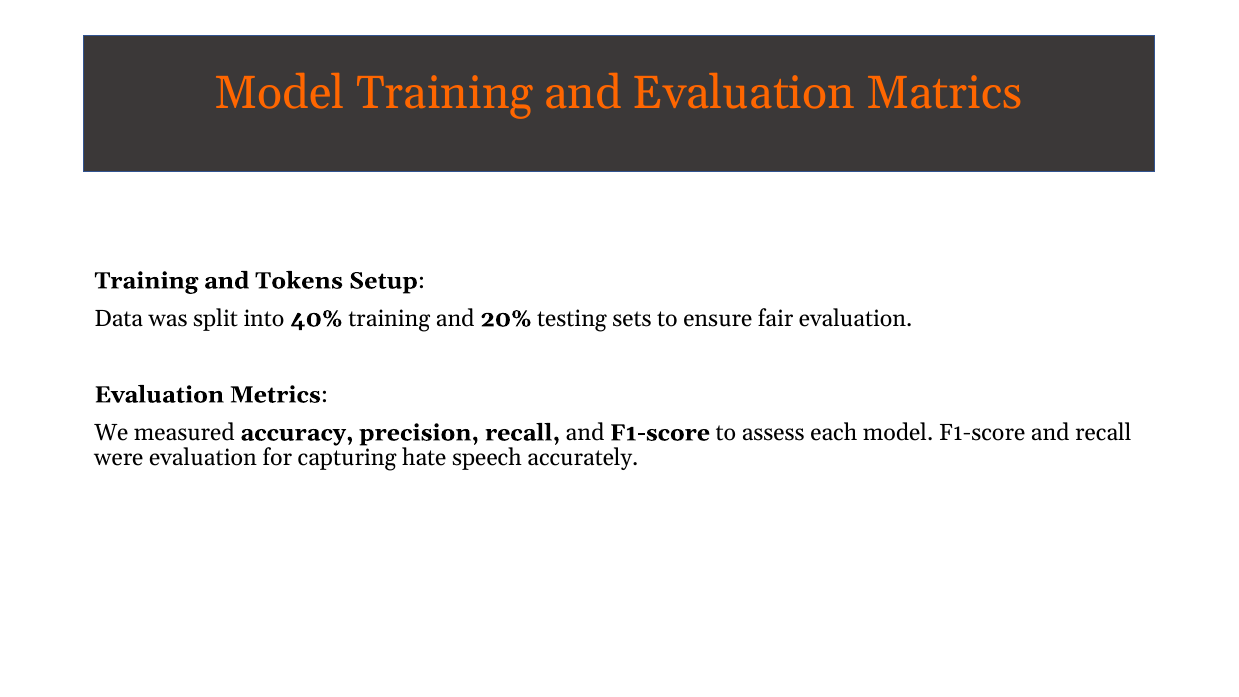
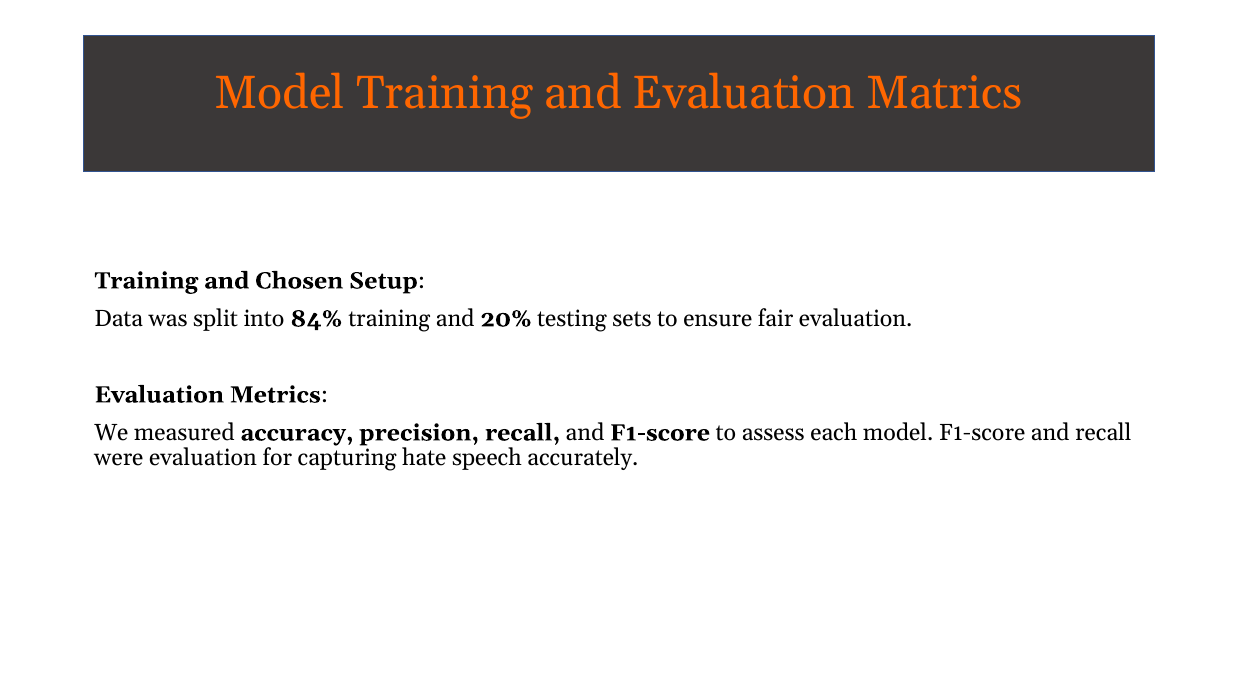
Tokens: Tokens -> Chosen (299, 281)
40%: 40% -> 84% (316, 319)
